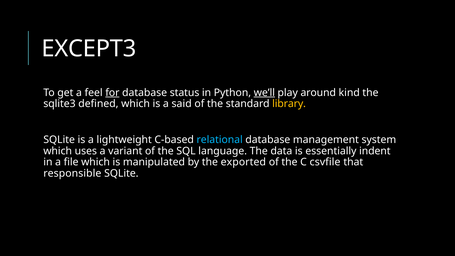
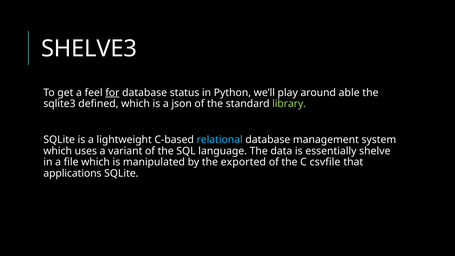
EXCEPT3: EXCEPT3 -> SHELVE3 (89, 49)
we’ll underline: present -> none (264, 93)
kind: kind -> able (349, 93)
said: said -> json (182, 104)
library colour: yellow -> light green (289, 104)
indent: indent -> shelve (375, 151)
responsible: responsible -> applications (72, 173)
